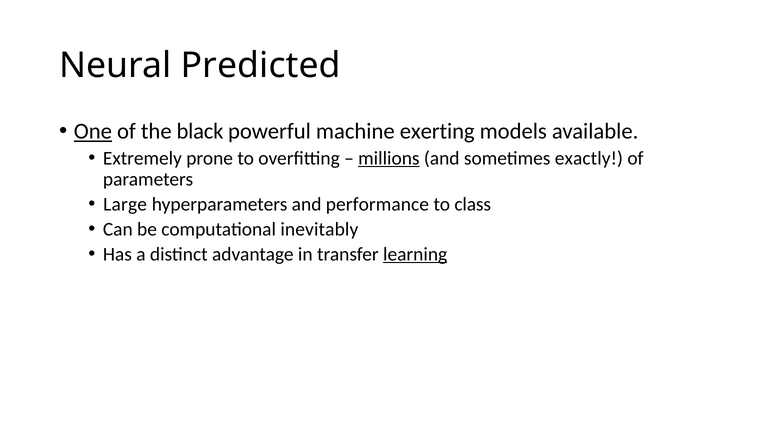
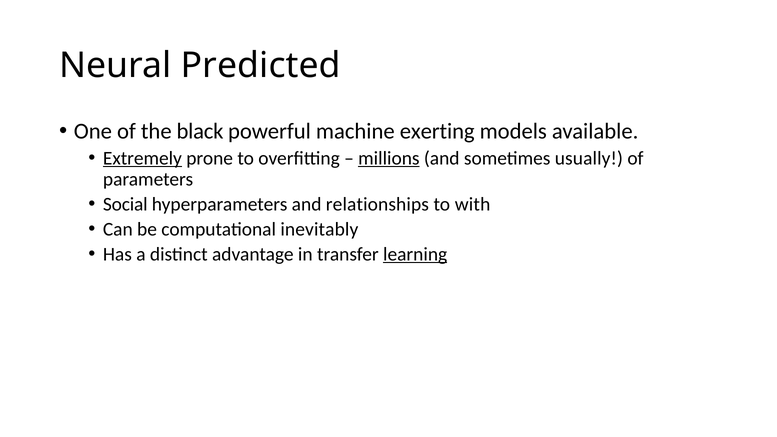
One underline: present -> none (93, 131)
Extremely underline: none -> present (142, 158)
exactly: exactly -> usually (589, 158)
Large: Large -> Social (125, 204)
performance: performance -> relationships (377, 204)
class: class -> with (473, 204)
